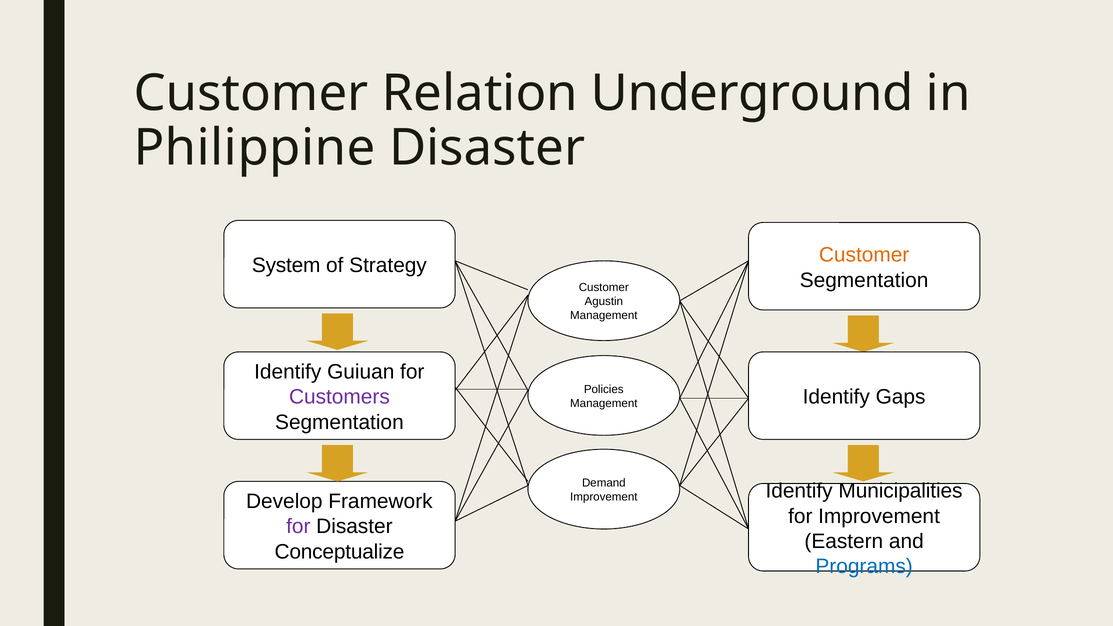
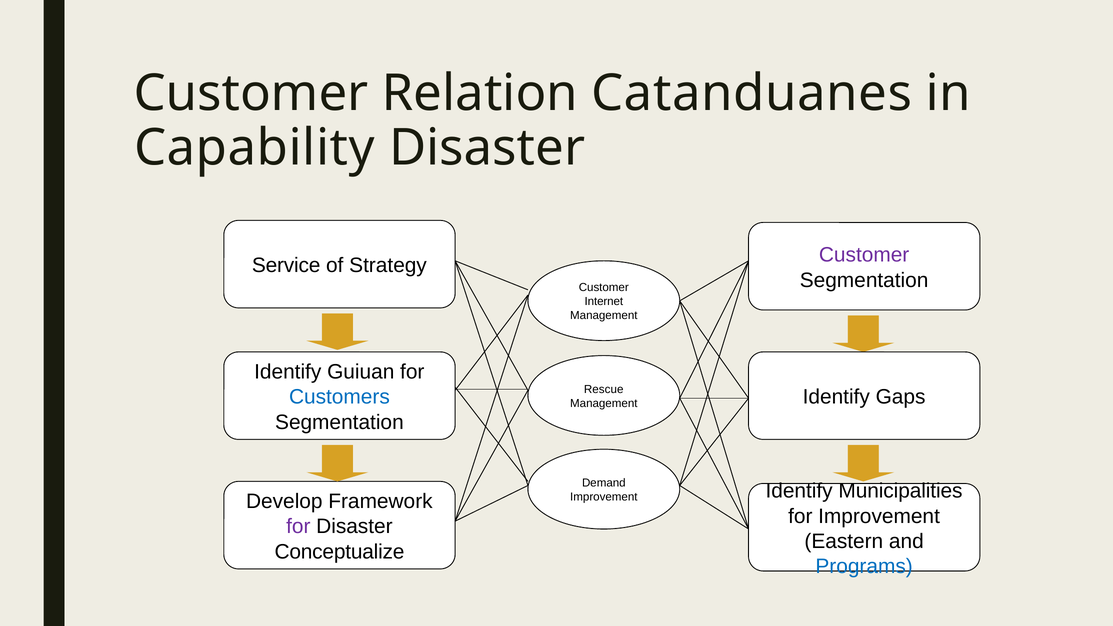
Underground: Underground -> Catanduanes (752, 94)
Philippine: Philippine -> Capability (254, 148)
Customer colour: orange -> purple (864, 255)
System: System -> Service (286, 266)
Agustin: Agustin -> Internet (604, 302)
Policies: Policies -> Rescue (604, 389)
Customers colour: purple -> blue (339, 397)
